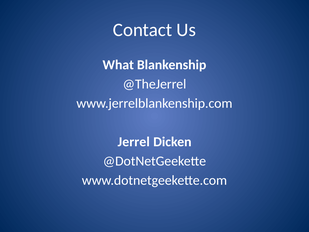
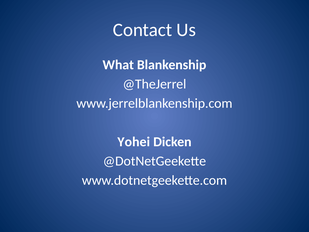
Jerrel: Jerrel -> Yohei (134, 142)
